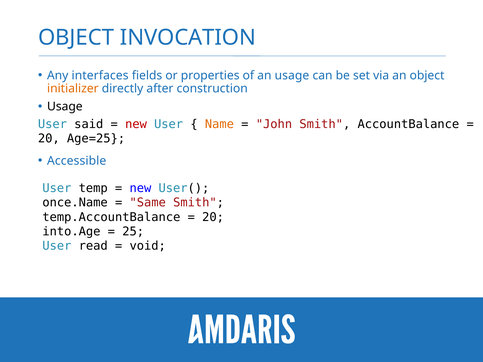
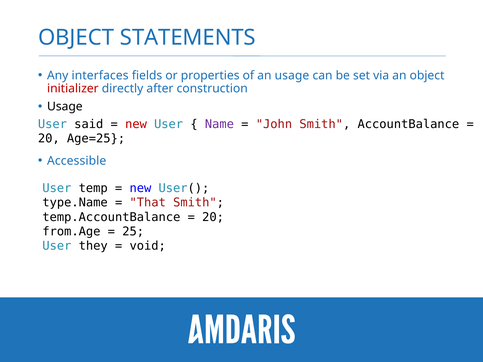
INVOCATION: INVOCATION -> STATEMENTS (188, 38)
initializer colour: orange -> red (73, 89)
Name colour: orange -> purple (219, 124)
once.Name: once.Name -> type.Name (75, 203)
Same: Same -> That (148, 203)
into.Age: into.Age -> from.Age (71, 232)
read: read -> they (93, 246)
